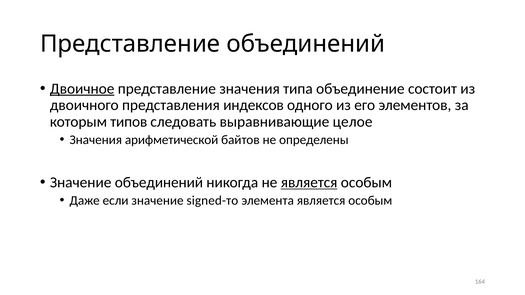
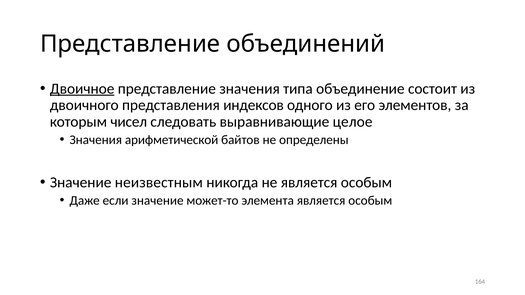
типов: типов -> чисел (129, 122)
Значение объединений: объединений -> неизвестным (159, 183)
является underline: present -> none (309, 183)
signed-то: signed-то -> может-то (212, 201)
